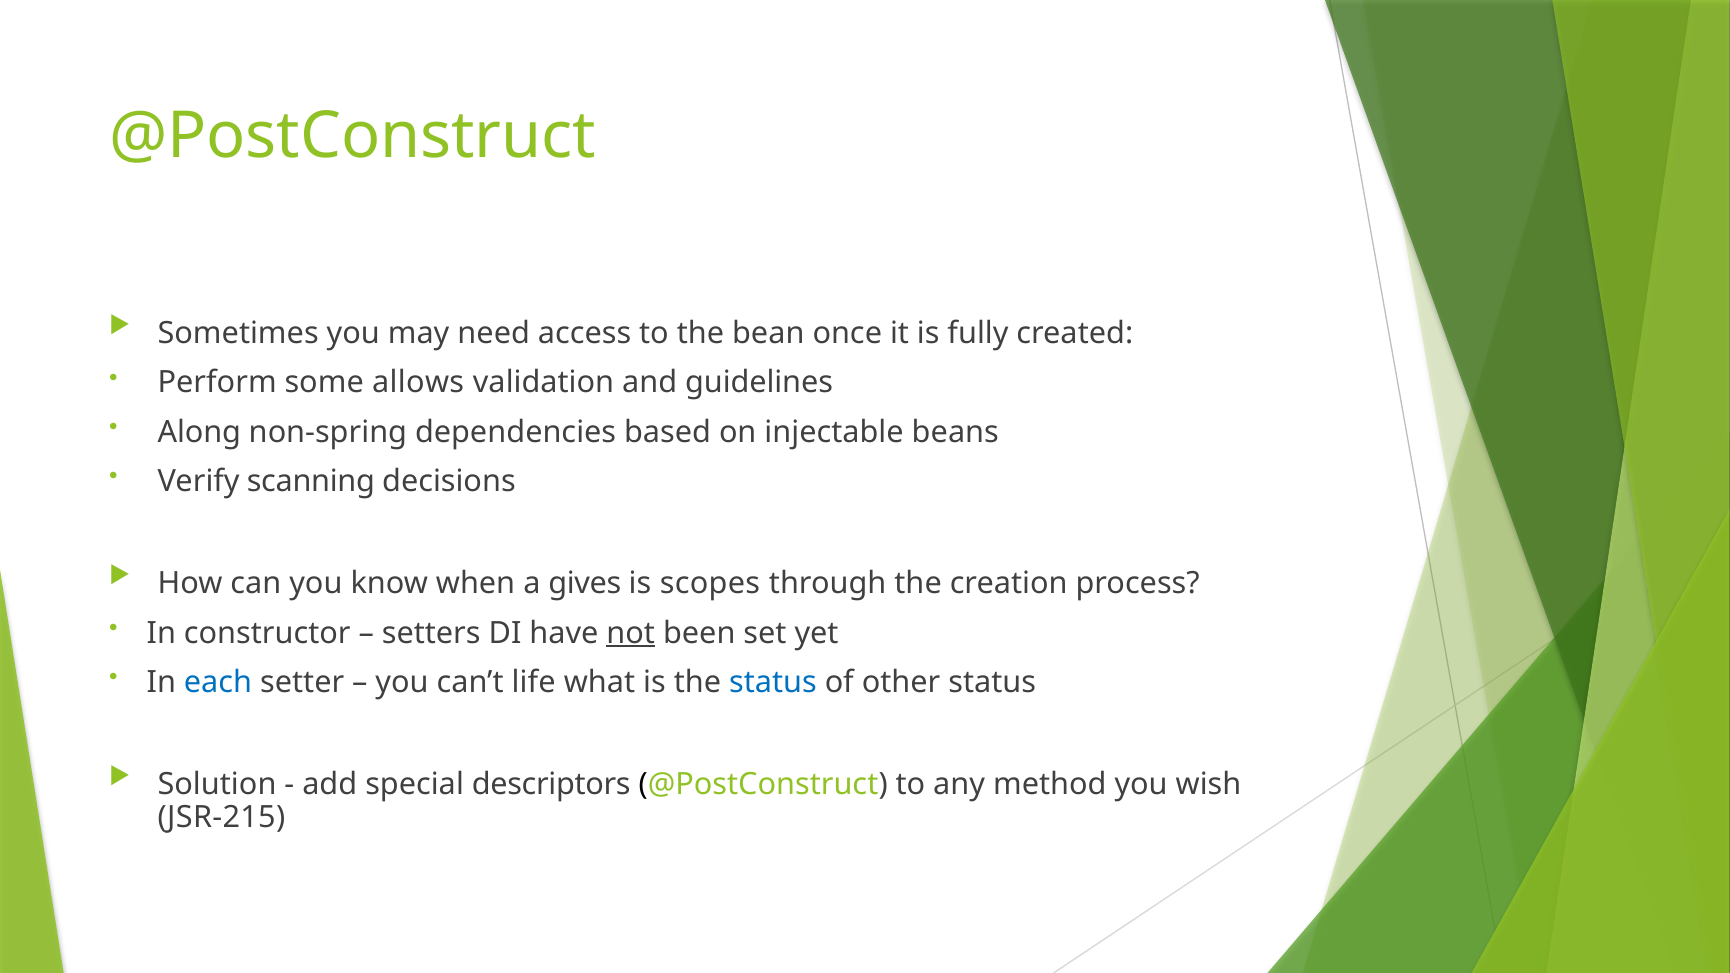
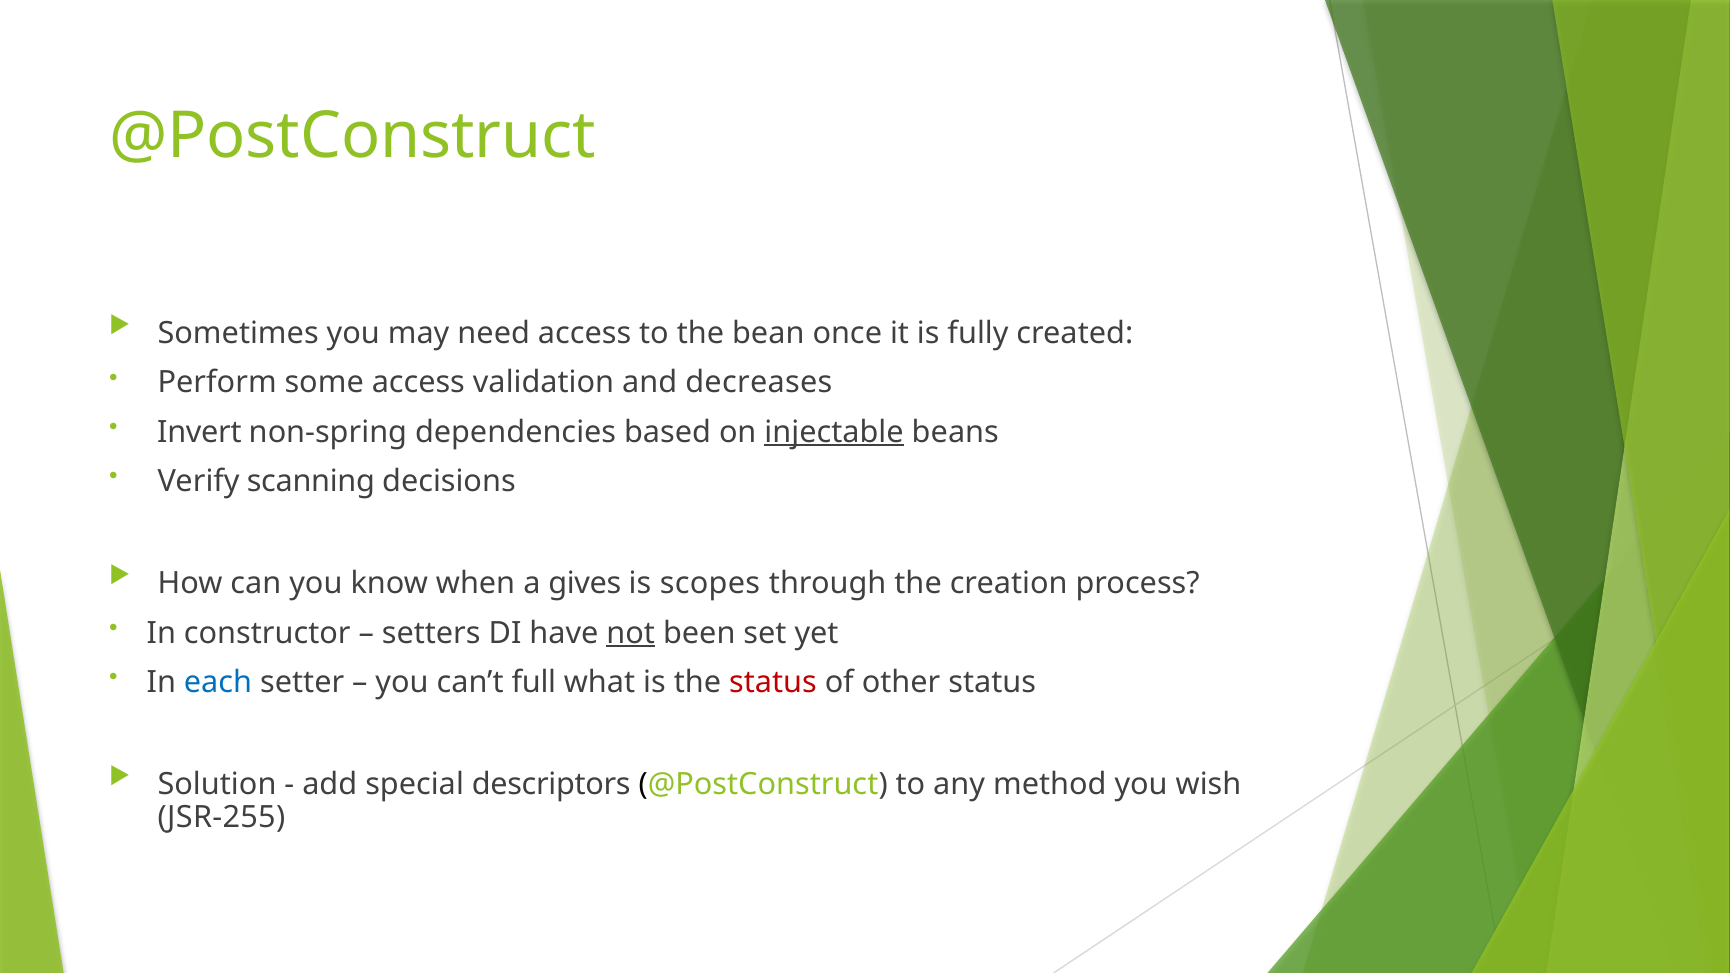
some allows: allows -> access (418, 383)
guidelines: guidelines -> decreases (759, 383)
Along: Along -> Invert (199, 432)
injectable underline: none -> present (834, 432)
life: life -> full (534, 682)
status colour: blue -> red (773, 682)
JSR-215: JSR-215 -> JSR-255 (222, 818)
